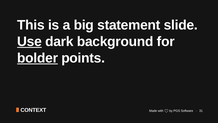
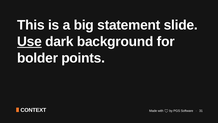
bolder underline: present -> none (38, 58)
